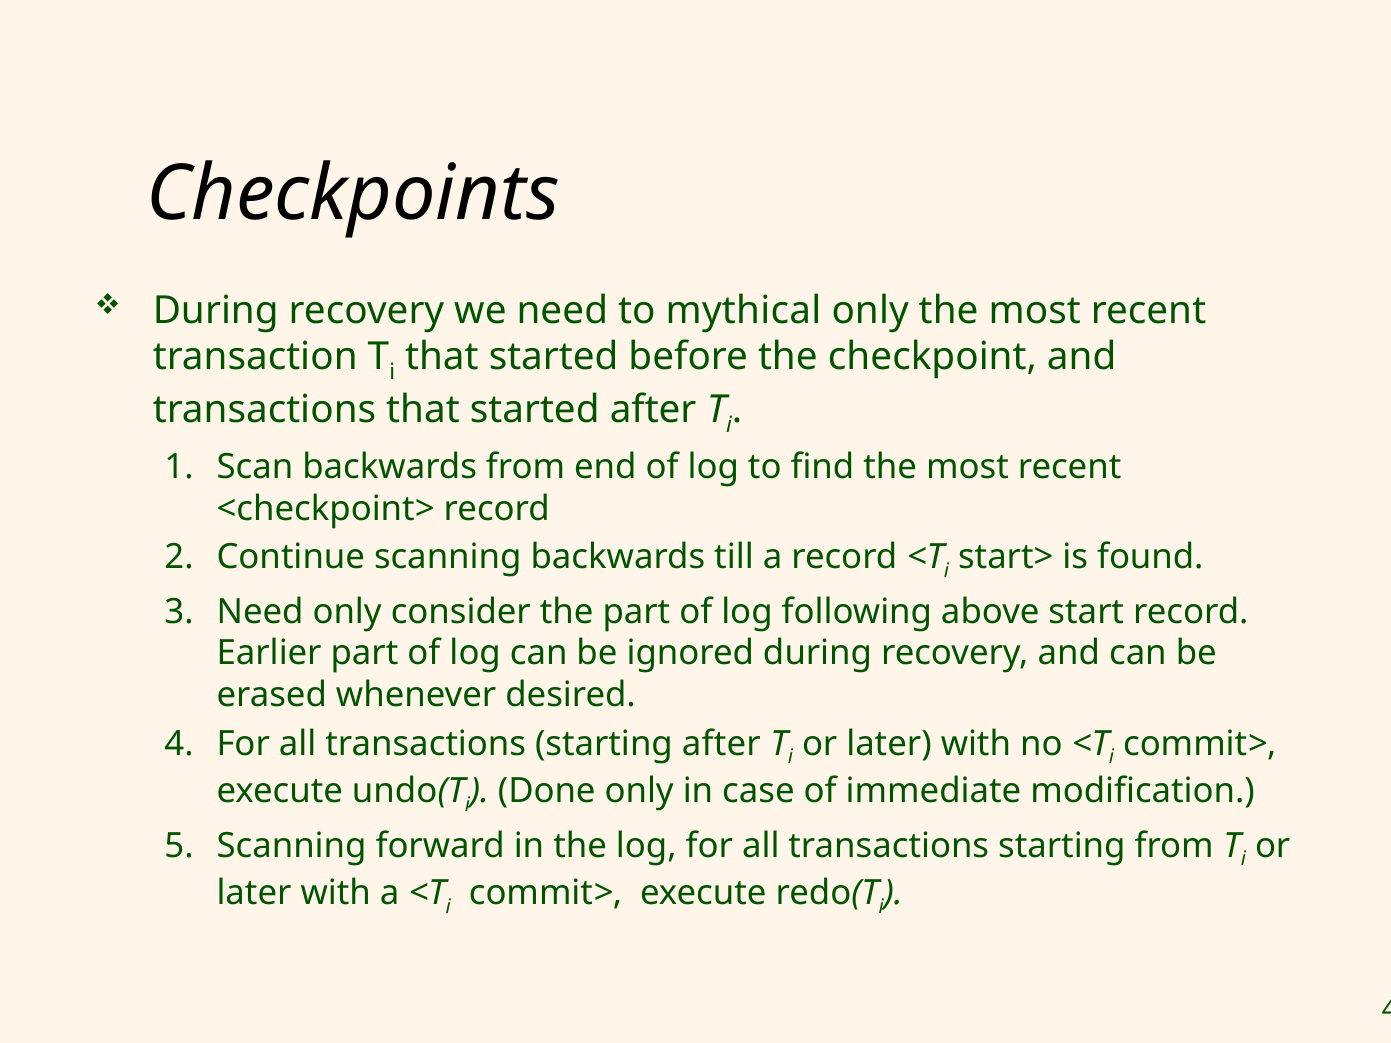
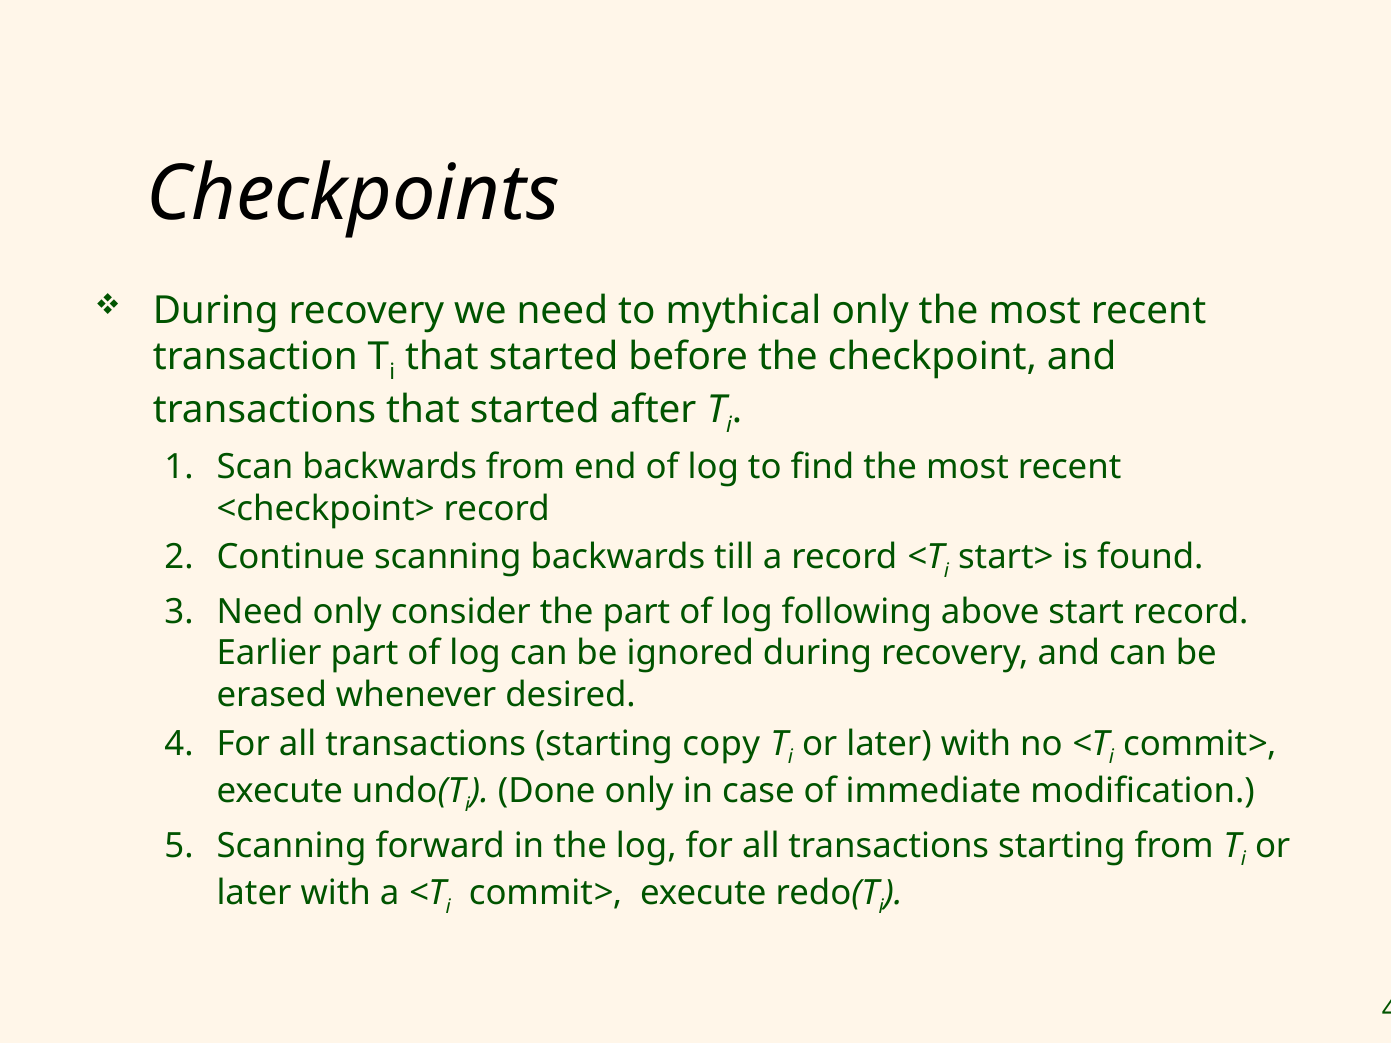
starting after: after -> copy (721, 744)
